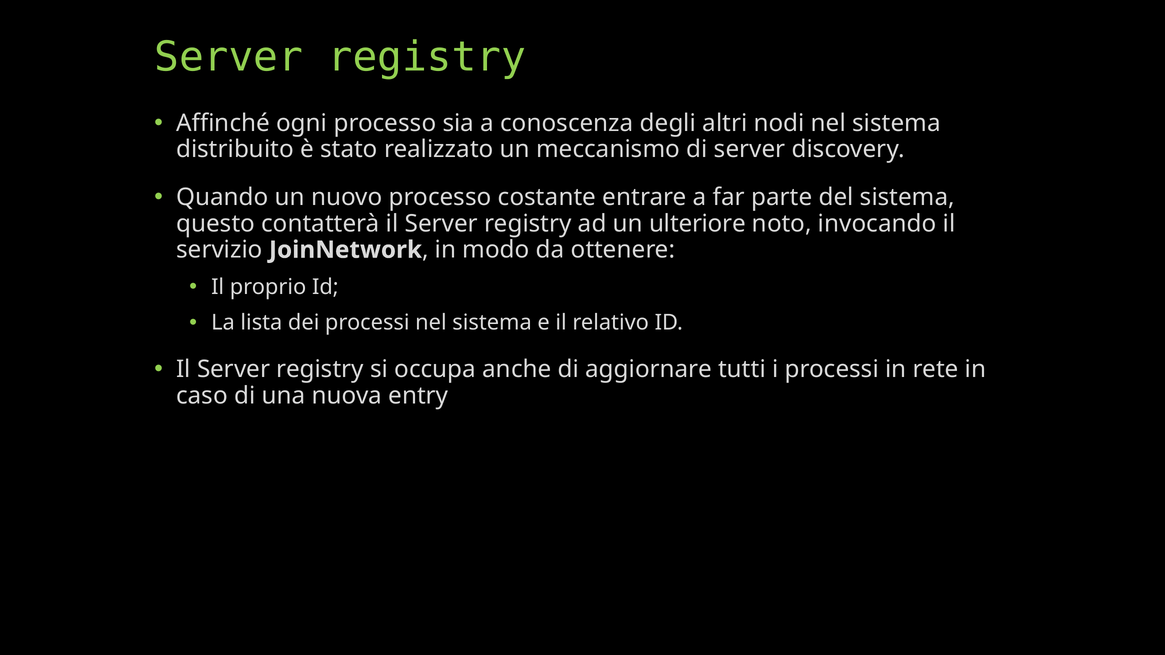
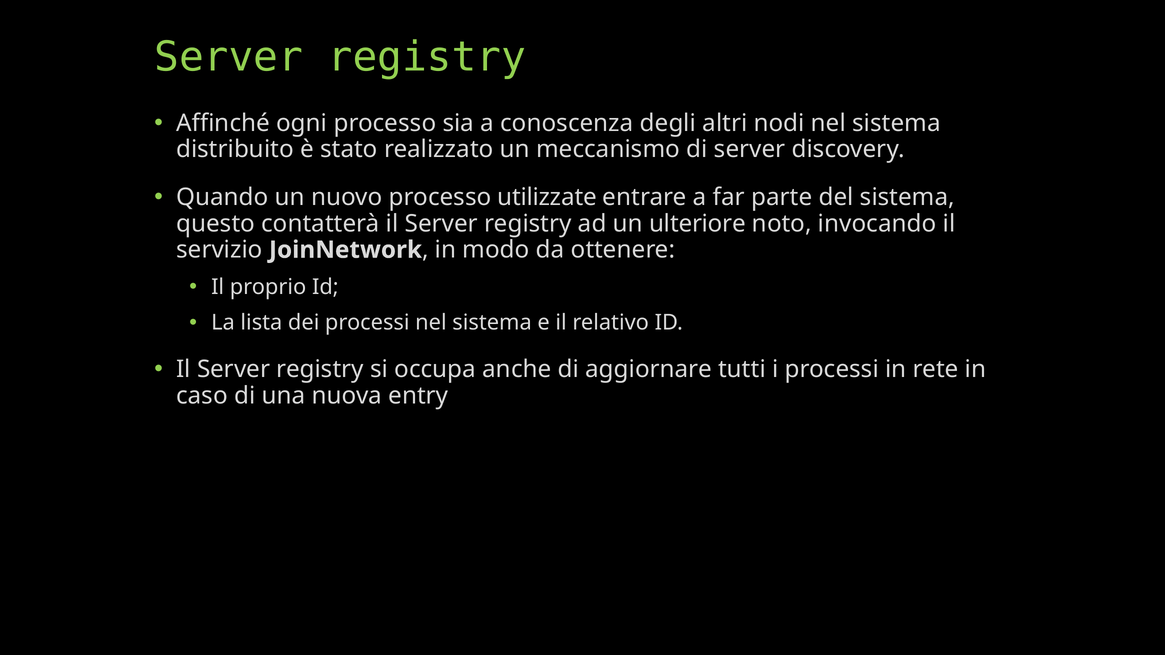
costante: costante -> utilizzate (547, 198)
